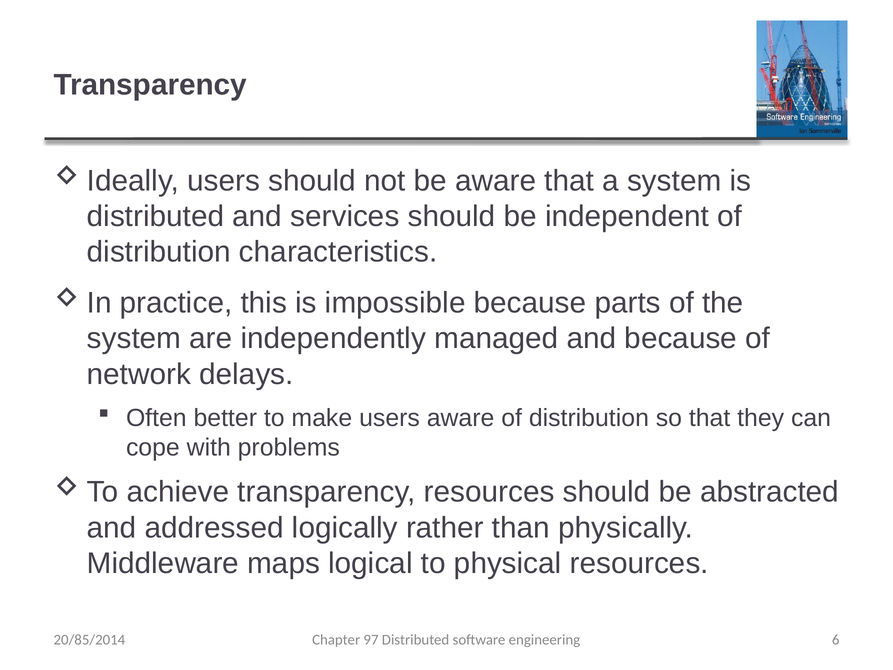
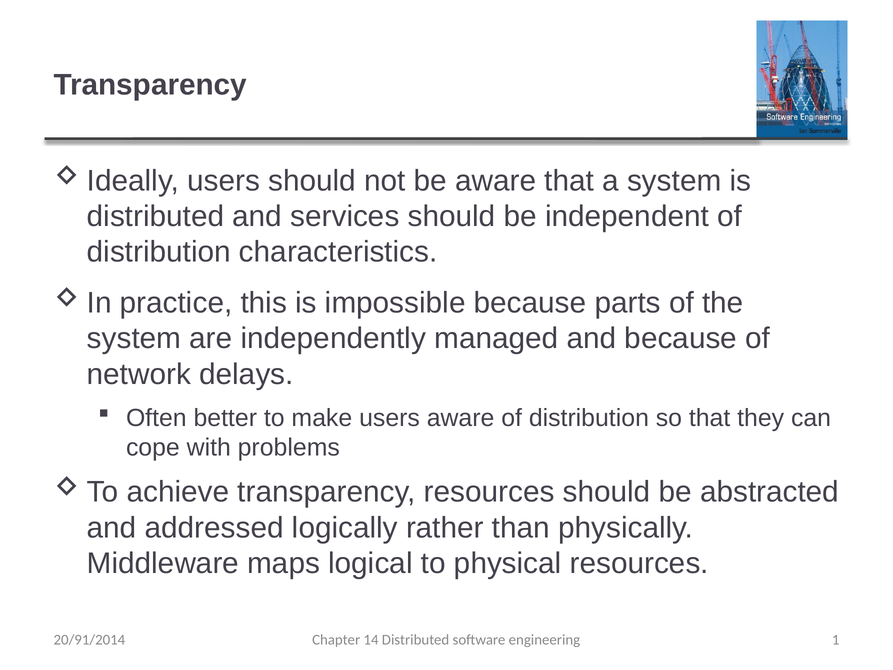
97: 97 -> 14 (371, 639)
6: 6 -> 1 (836, 639)
20/85/2014: 20/85/2014 -> 20/91/2014 (89, 640)
